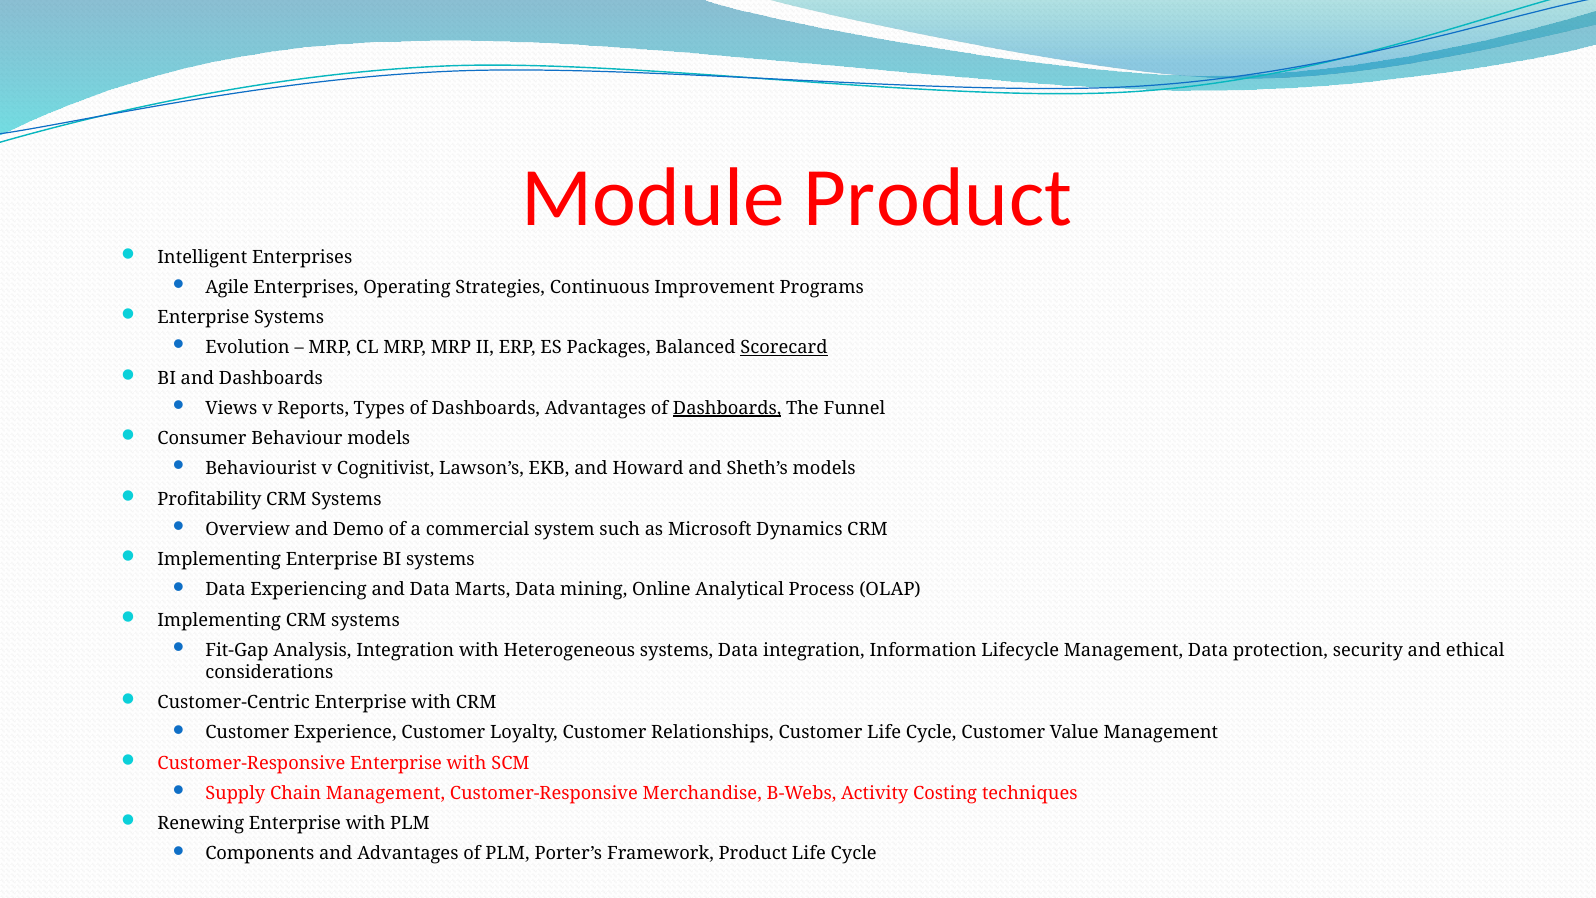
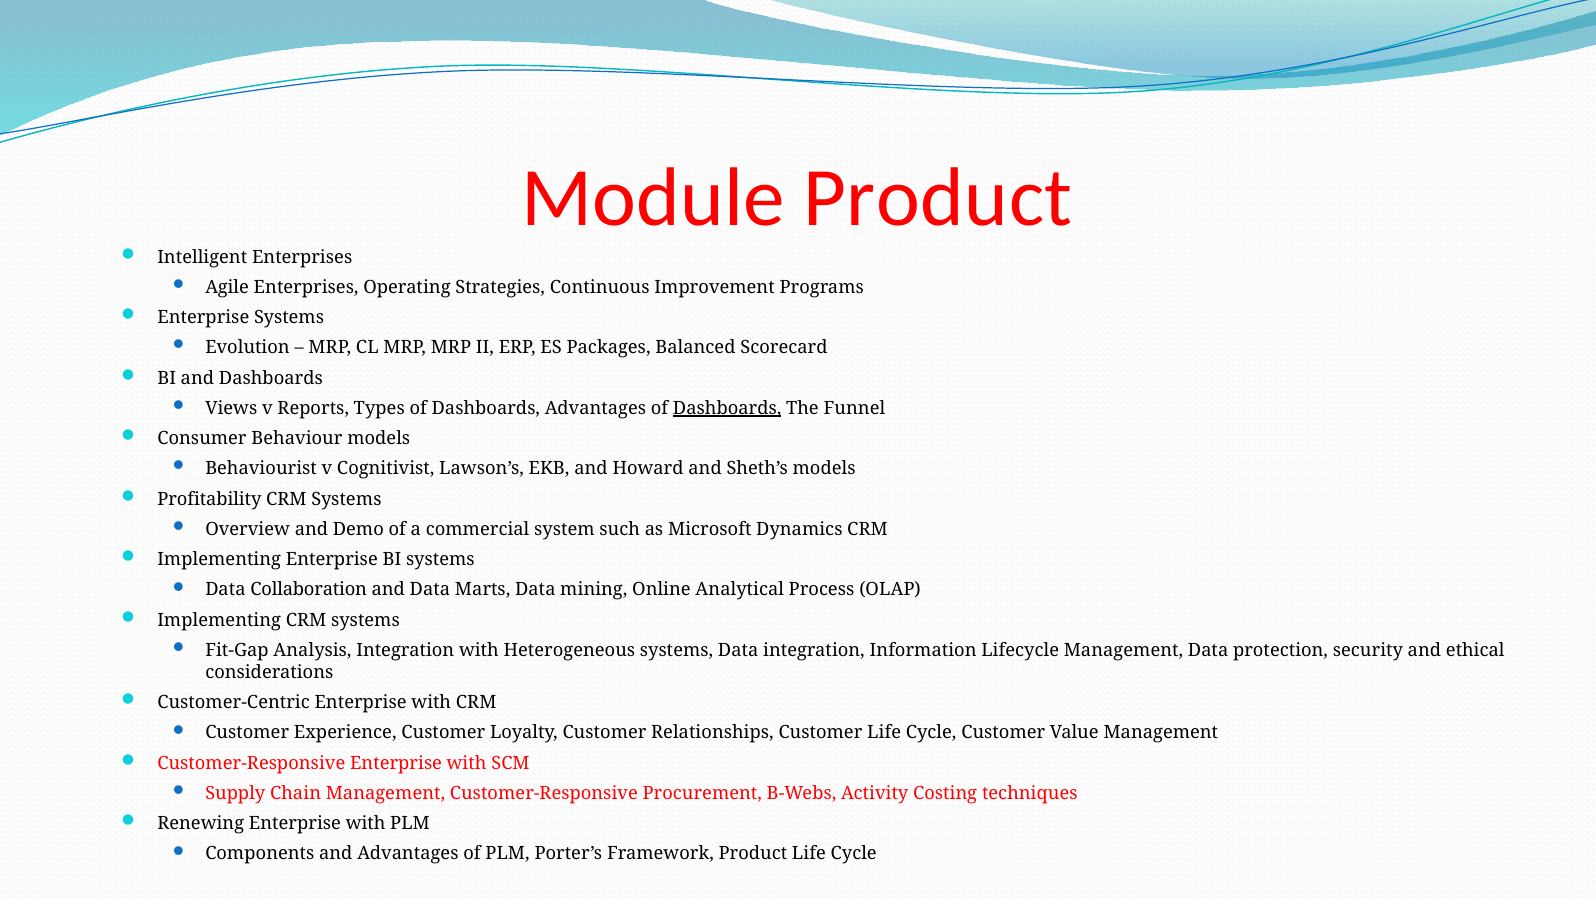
Scorecard underline: present -> none (784, 348)
Experiencing: Experiencing -> Collaboration (309, 590)
Merchandise: Merchandise -> Procurement (702, 793)
